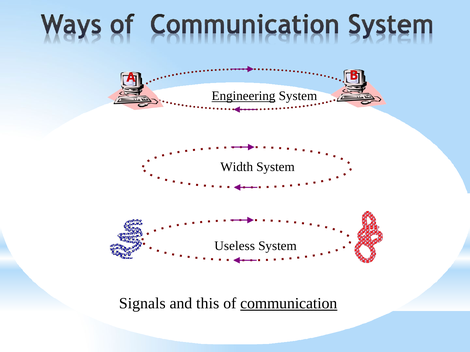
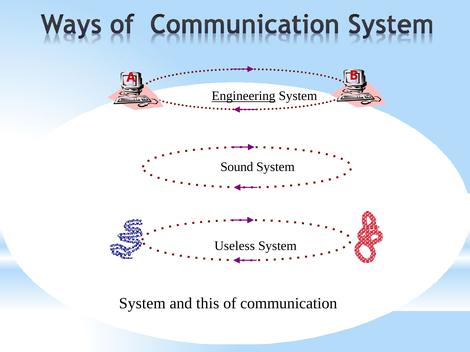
Width: Width -> Sound (237, 167)
Signals: Signals -> System (142, 304)
communication underline: present -> none (289, 304)
